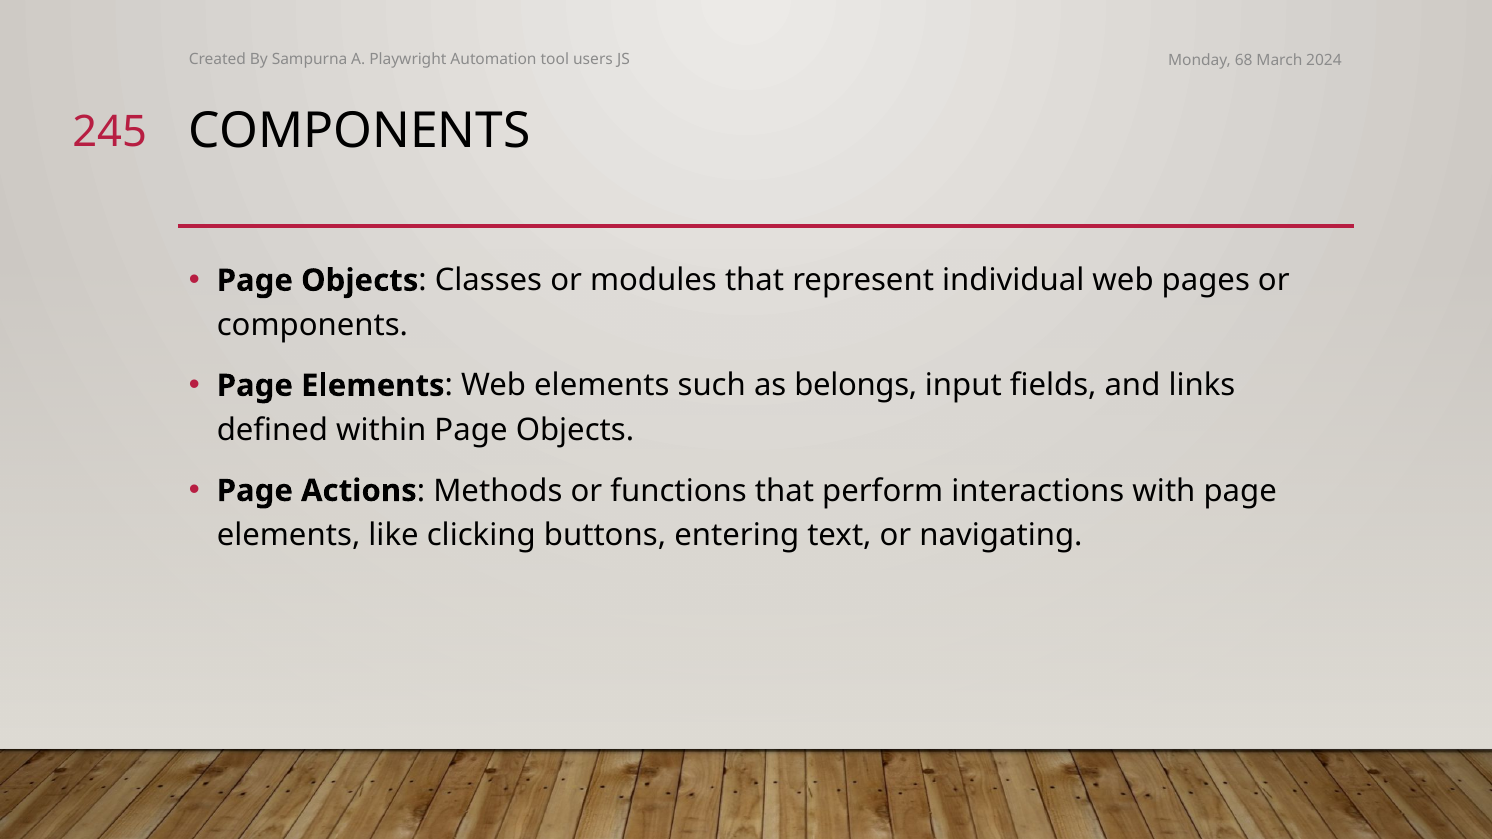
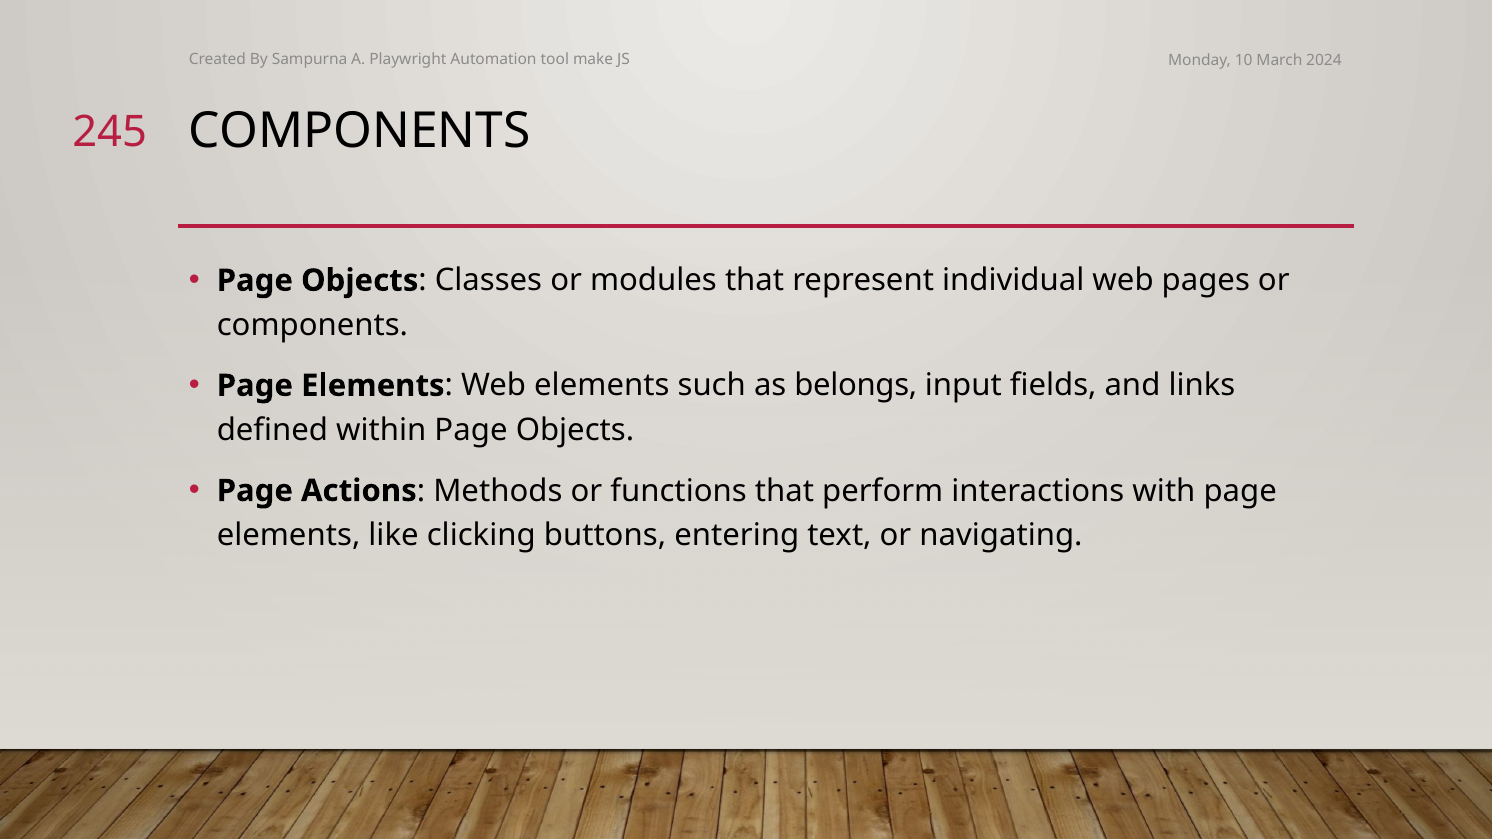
users: users -> make (593, 59)
68: 68 -> 10 (1244, 60)
